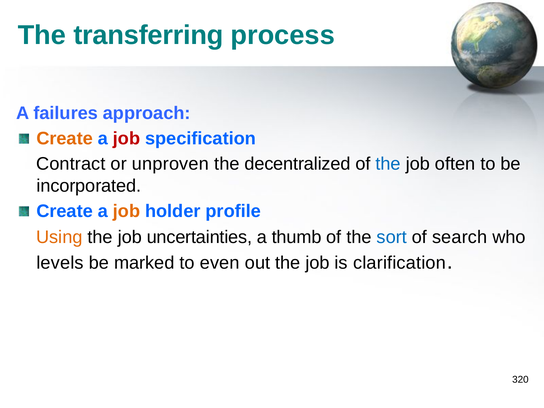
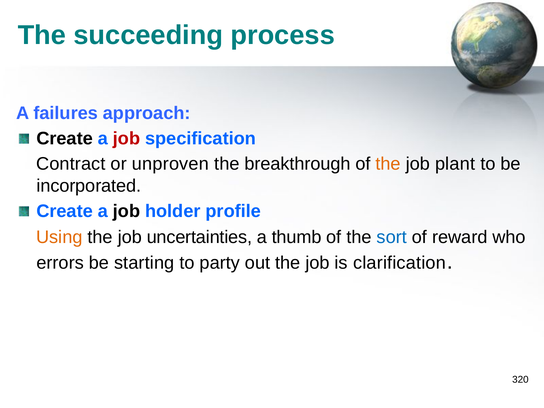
transferring: transferring -> succeeding (148, 35)
Create colour: orange -> black (65, 139)
decentralized: decentralized -> breakthrough (297, 164)
the colour: blue -> orange (388, 164)
often: often -> plant (455, 164)
job colour: orange -> black (126, 211)
search: search -> reward (460, 237)
levels: levels -> errors (60, 263)
marked: marked -> starting (144, 263)
even: even -> party (220, 263)
